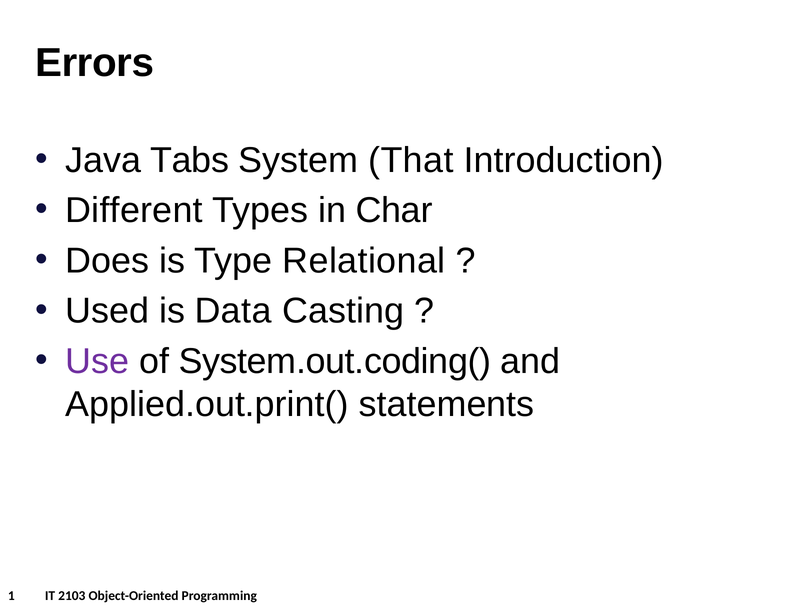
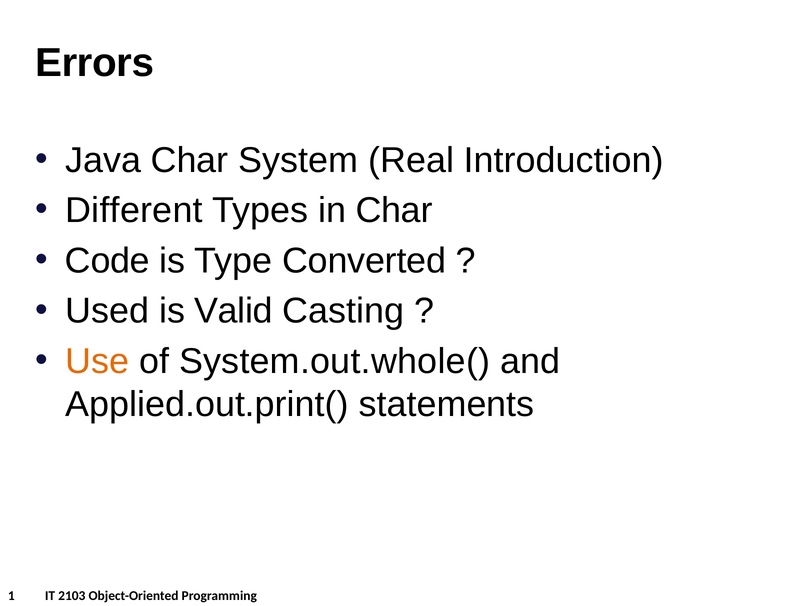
Java Tabs: Tabs -> Char (189, 160)
That: That -> Real (411, 160)
Does: Does -> Code (107, 261)
Relational: Relational -> Converted (364, 261)
Data: Data -> Valid (233, 311)
Use colour: purple -> orange (97, 361)
System.out.coding(: System.out.coding( -> System.out.whole( (335, 361)
